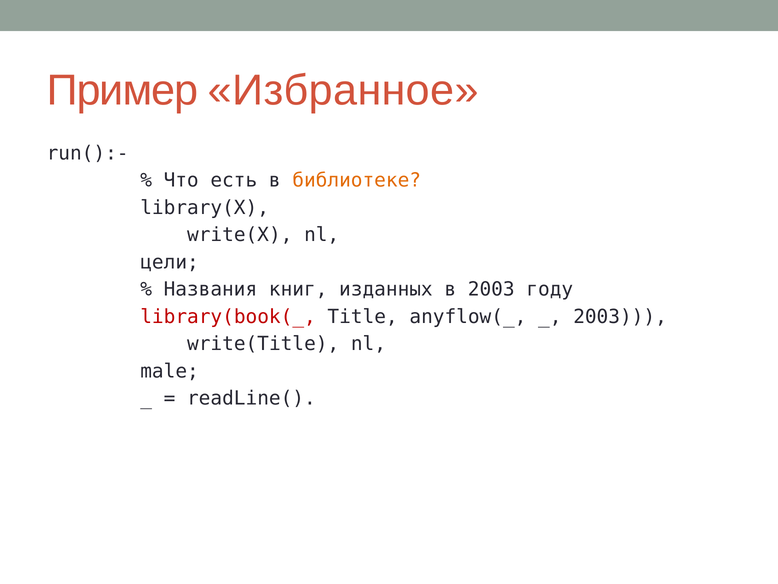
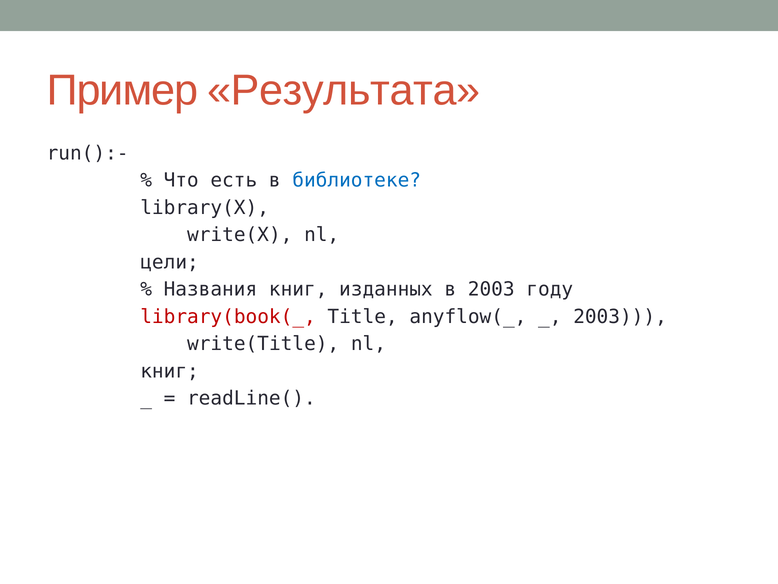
Избранное: Избранное -> Результата (344, 91)
библиотеке colour: orange -> blue (357, 180)
male: male -> книг (170, 371)
